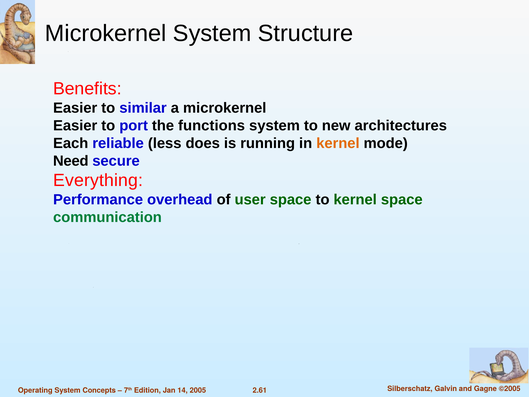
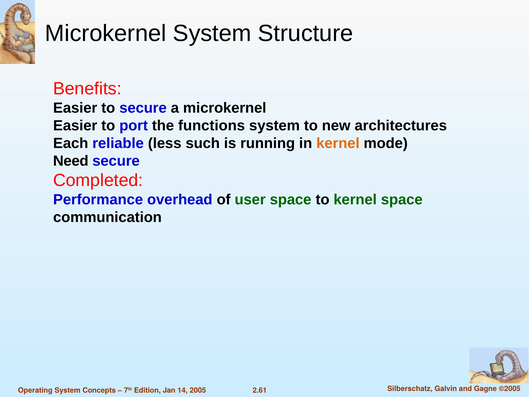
to similar: similar -> secure (143, 108)
does: does -> such (203, 143)
Everything: Everything -> Completed (98, 180)
communication colour: green -> black (107, 217)
